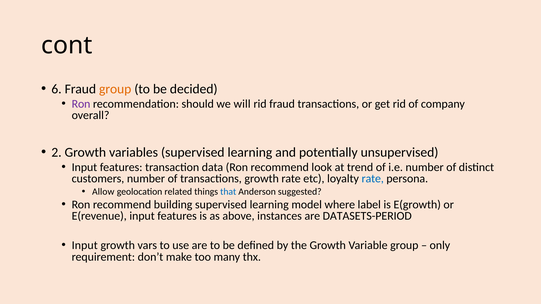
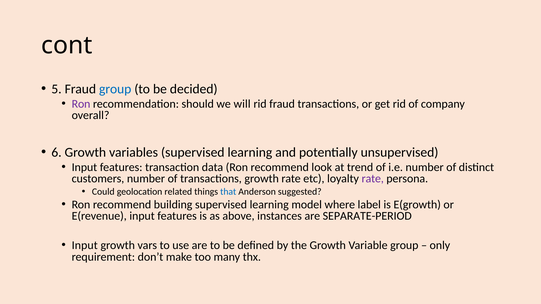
6: 6 -> 5 (57, 89)
group colour: orange -> blue (115, 89)
2: 2 -> 6 (57, 152)
rate colour: blue -> purple (373, 179)
Allow: Allow -> Could (103, 192)
DATASETS-PERIOD: DATASETS-PERIOD -> SEPARATE-PERIOD (367, 216)
